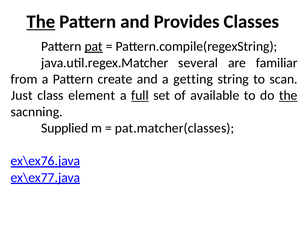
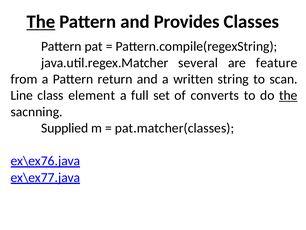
pat underline: present -> none (94, 46)
familiar: familiar -> feature (277, 63)
create: create -> return (115, 79)
getting: getting -> written (193, 79)
Just: Just -> Line (22, 95)
full underline: present -> none (140, 95)
available: available -> converts (215, 95)
